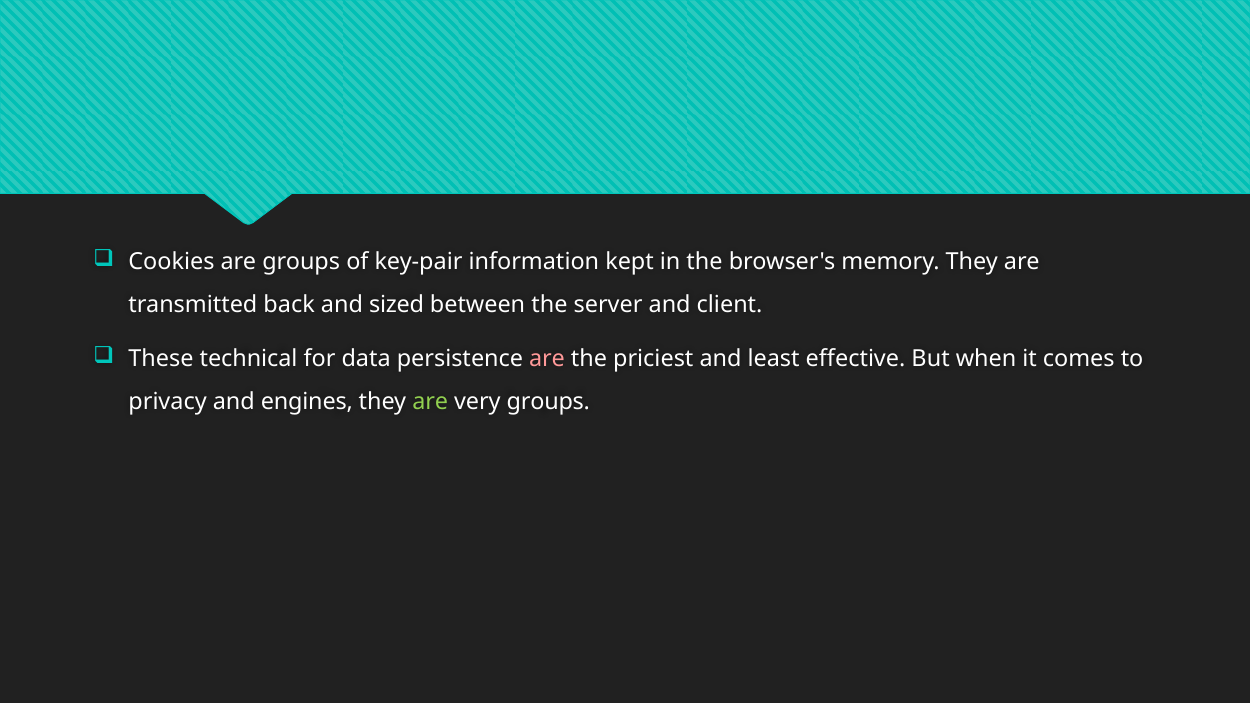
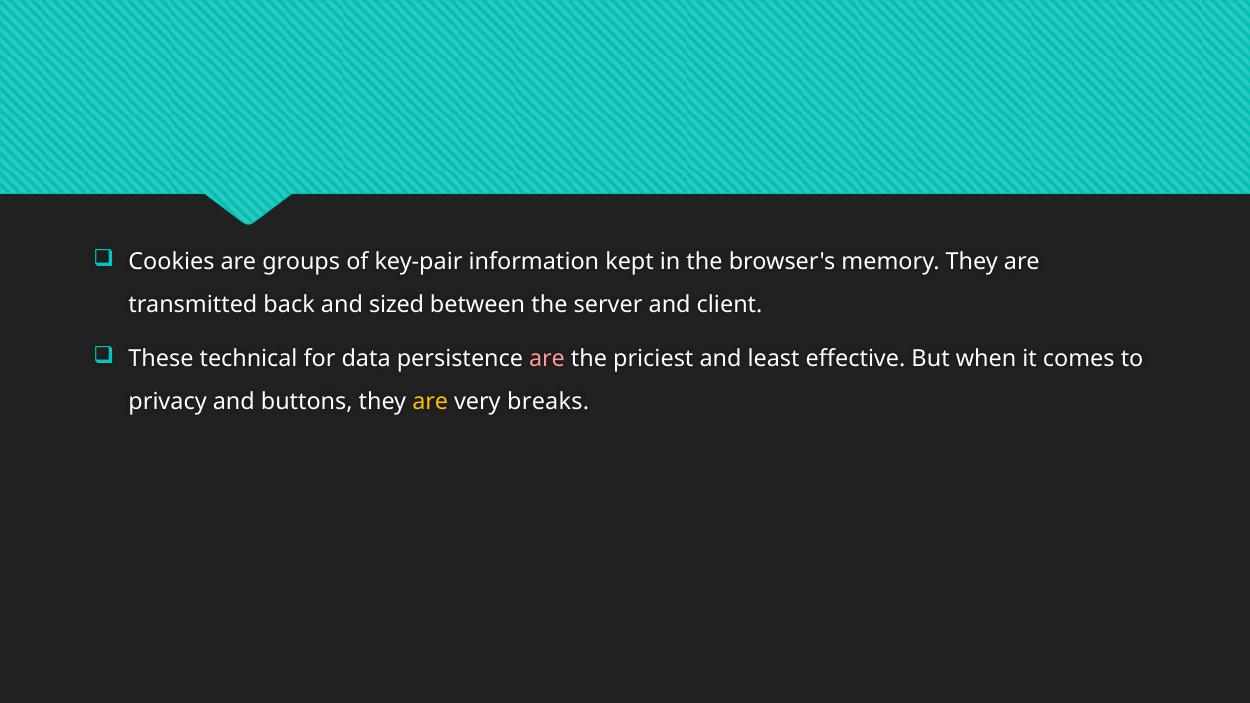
engines: engines -> buttons (307, 401)
are colour: light green -> yellow (430, 401)
very groups: groups -> breaks (548, 401)
